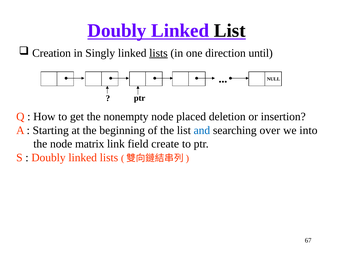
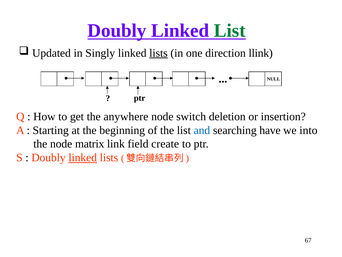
List colour: black -> green (230, 31)
Creation: Creation -> Updated (52, 53)
until: until -> llink (261, 53)
nonempty: nonempty -> anywhere (126, 116)
placed: placed -> switch (191, 116)
over: over -> have (270, 130)
linked underline: none -> present (83, 157)
